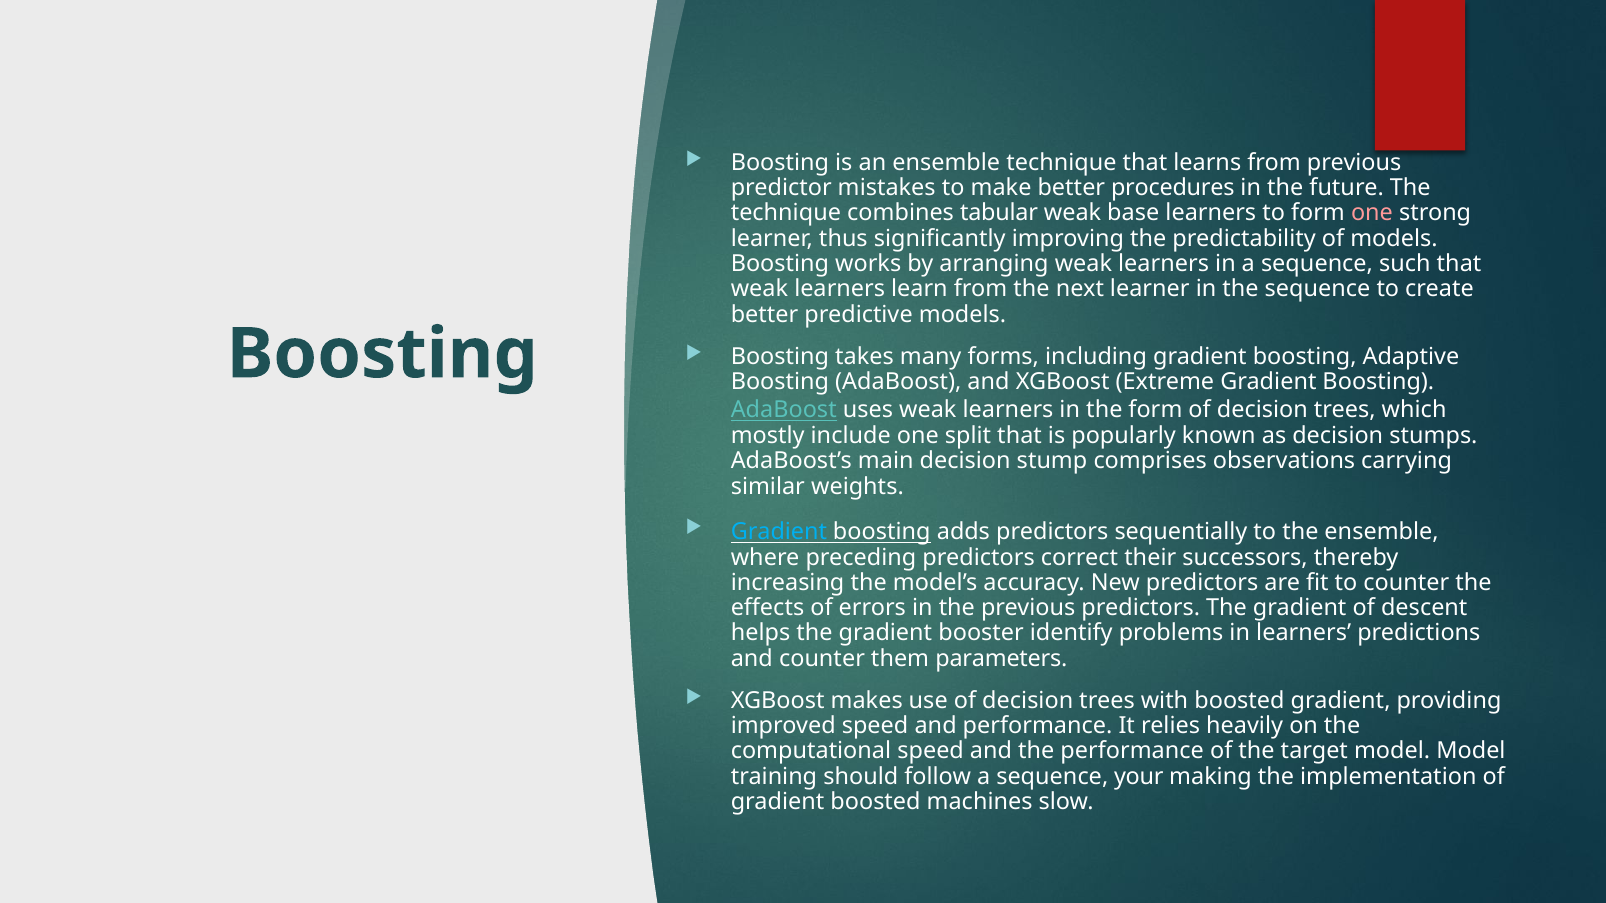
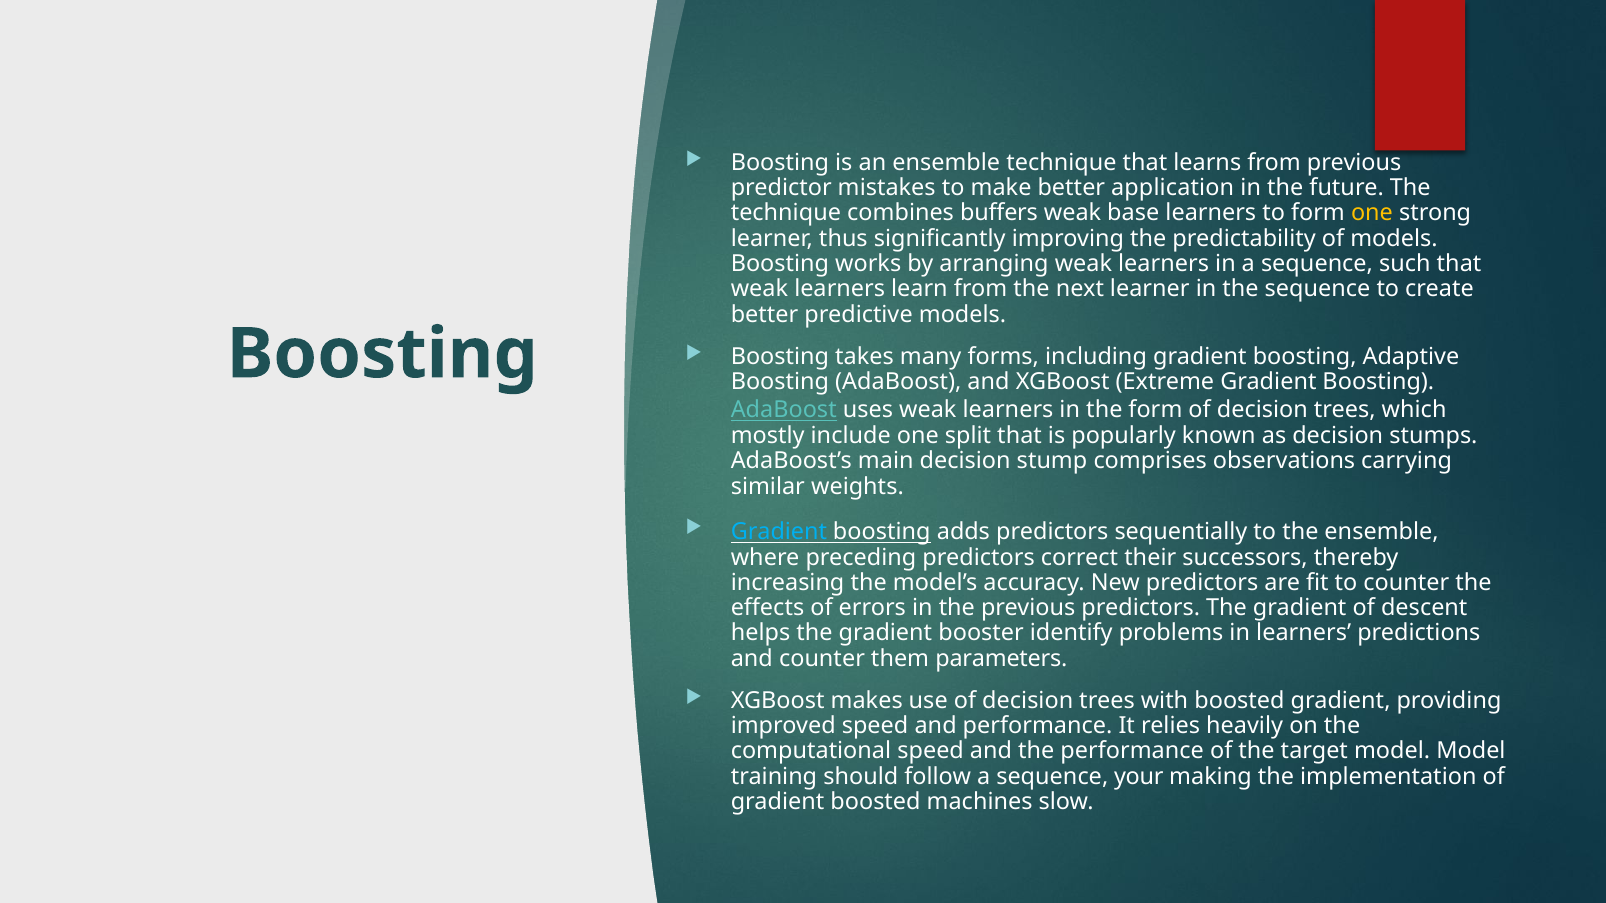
procedures: procedures -> application (1173, 188)
tabular: tabular -> buffers (999, 213)
one colour: pink -> yellow (1372, 213)
